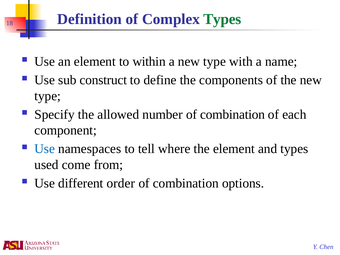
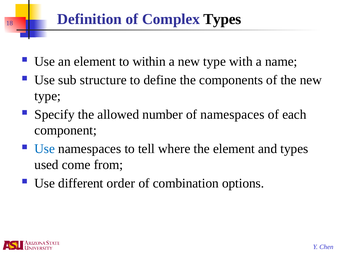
Types colour: green -> black (222, 19)
construct: construct -> structure (103, 80)
number of combination: combination -> namespaces (232, 114)
